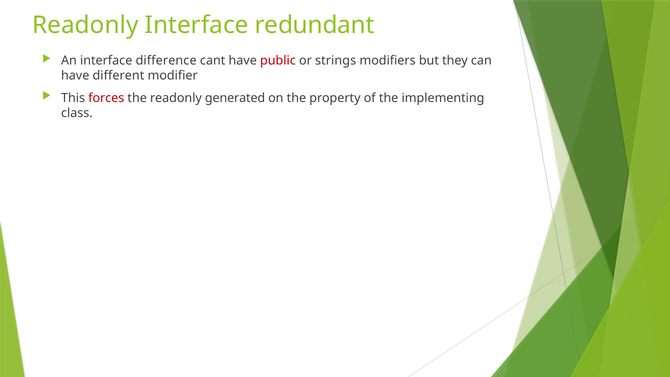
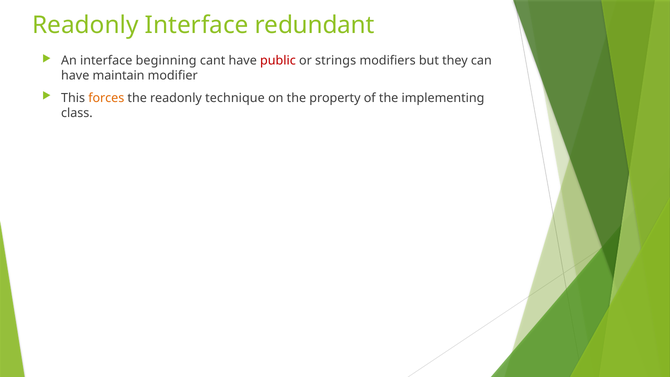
difference: difference -> beginning (166, 61)
different: different -> maintain (119, 76)
forces colour: red -> orange (106, 98)
generated: generated -> technique (235, 98)
